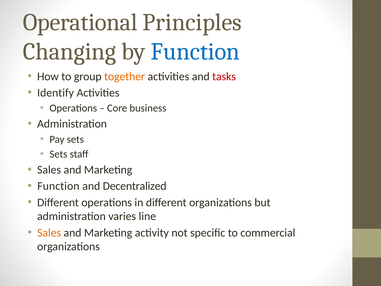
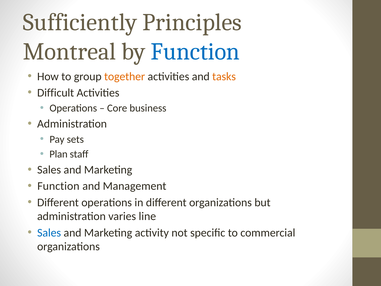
Operational: Operational -> Sufficiently (80, 22)
Changing: Changing -> Montreal (69, 52)
tasks colour: red -> orange (224, 76)
Identify: Identify -> Difficult (56, 93)
Sets: Sets -> Plan (58, 154)
Decentralized: Decentralized -> Management (135, 186)
Sales colour: orange -> blue (49, 232)
